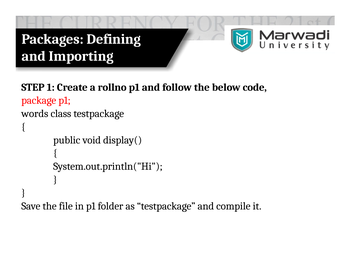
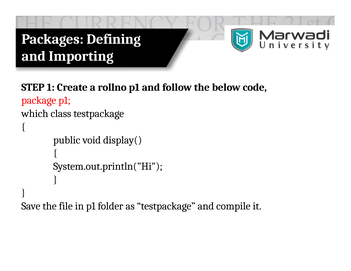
words: words -> which (35, 114)
